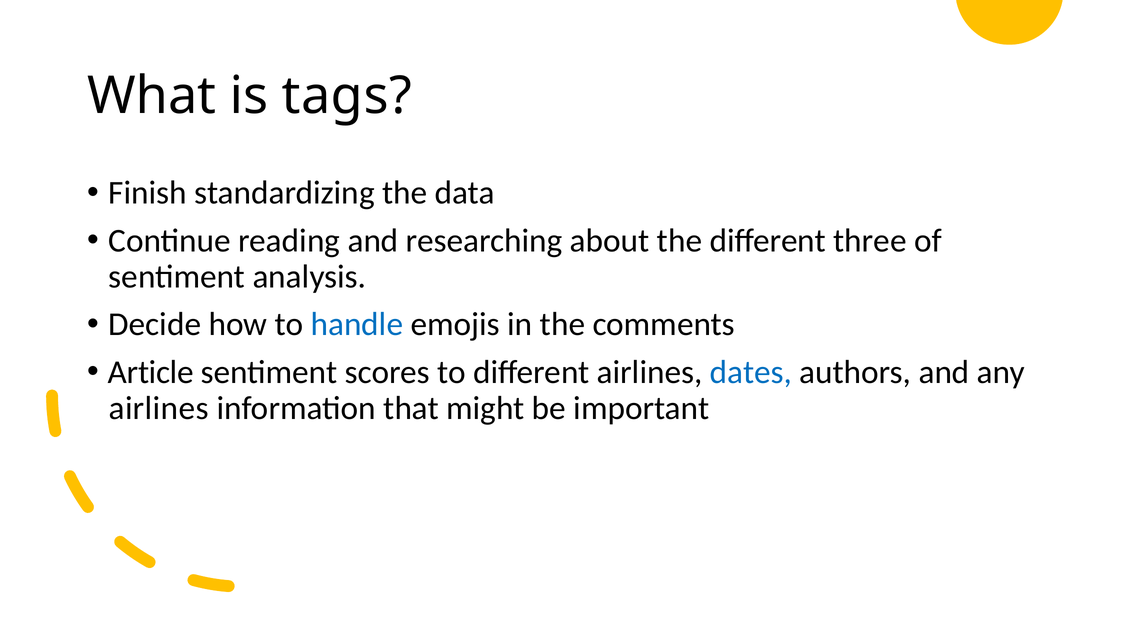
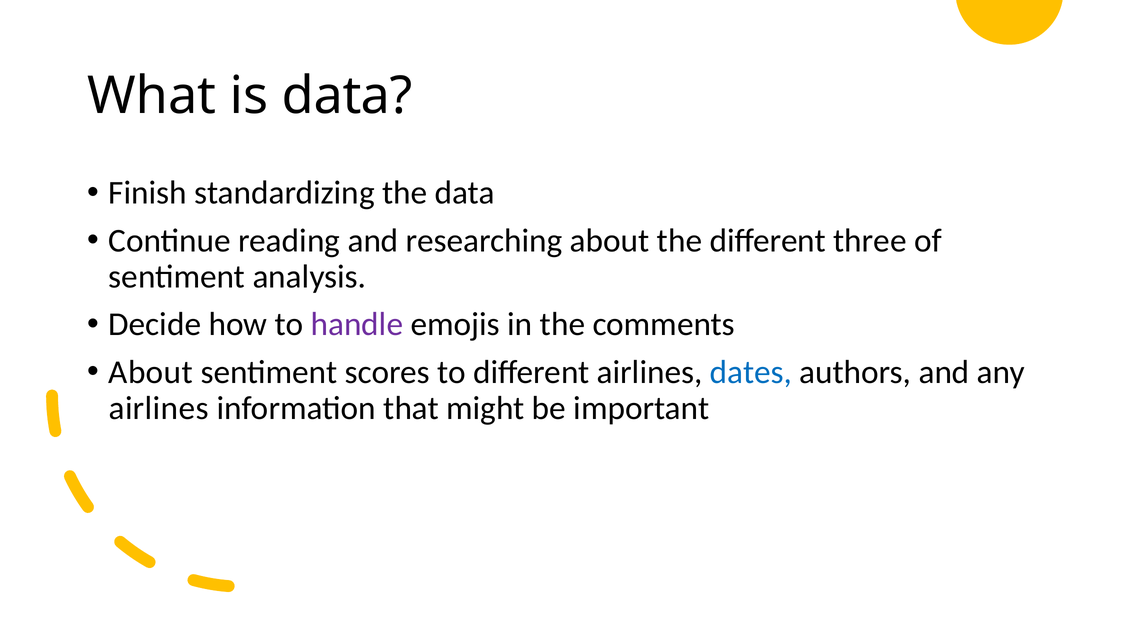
is tags: tags -> data (347, 96)
handle colour: blue -> purple (357, 325)
Article: Article -> About (151, 372)
